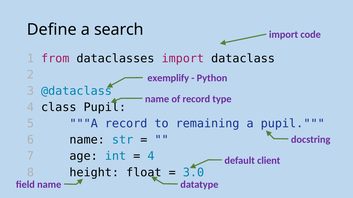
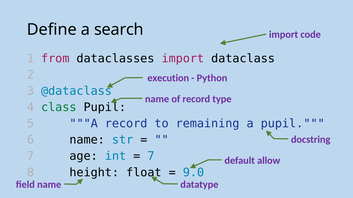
exemplify: exemplify -> execution (168, 78)
class colour: black -> green (59, 108)
4: 4 -> 7 (151, 157)
client: client -> allow (269, 161)
3.0: 3.0 -> 9.0 (193, 173)
